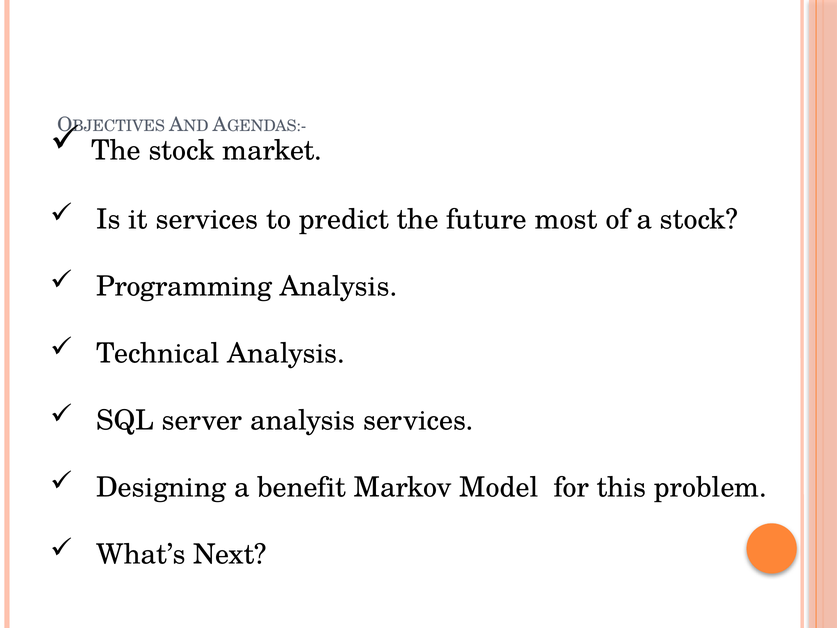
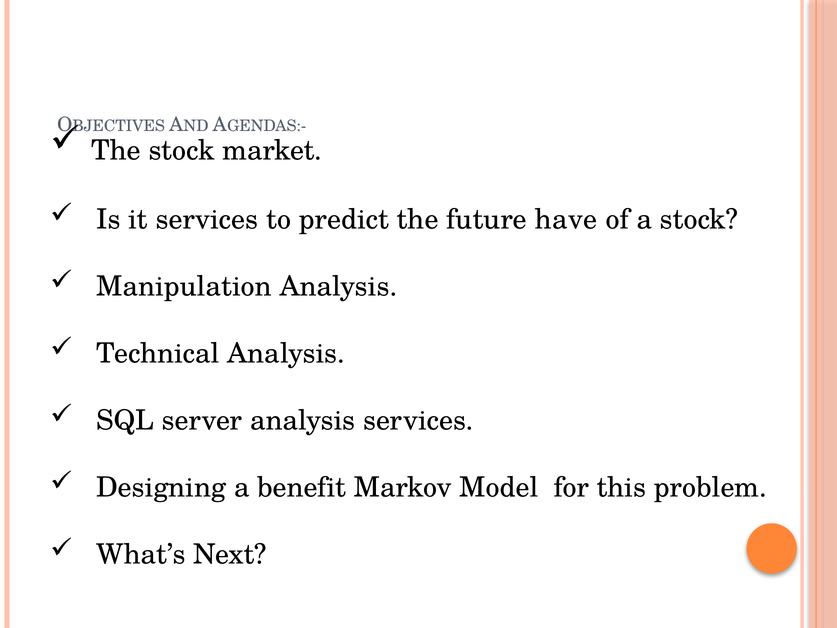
most: most -> have (566, 220)
Programming: Programming -> Manipulation (184, 286)
